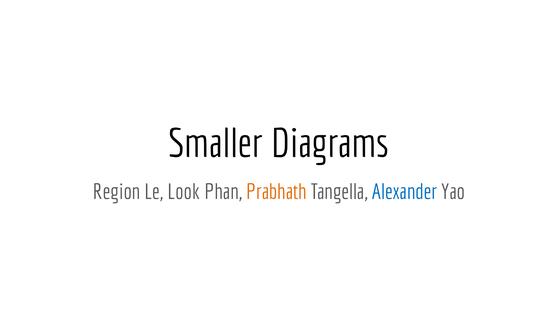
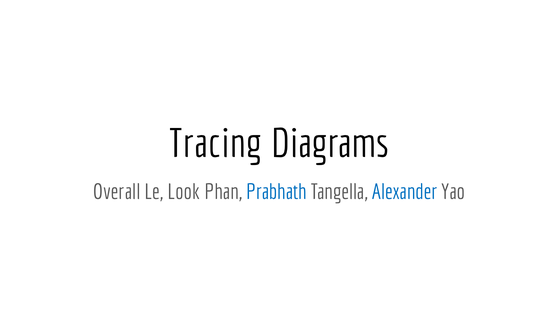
Smaller: Smaller -> Tracing (216, 144)
Region: Region -> Overall (117, 192)
Prabhath colour: orange -> blue (276, 192)
